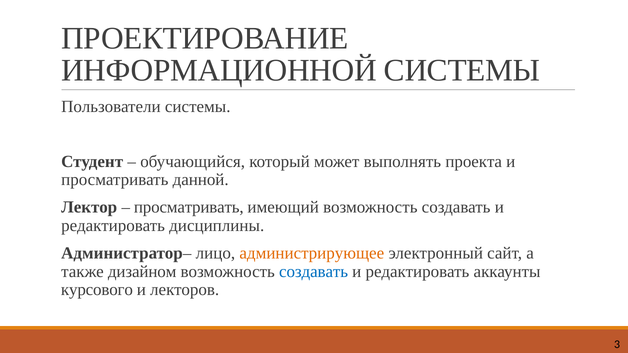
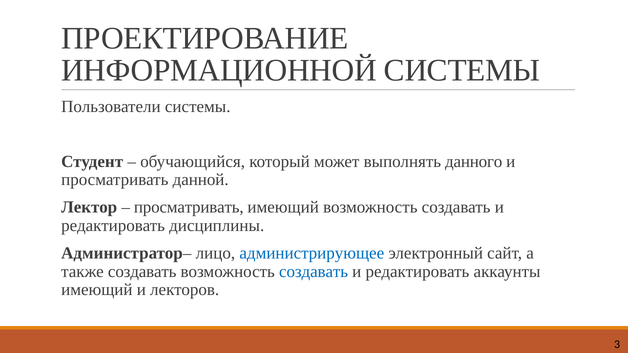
проекта: проекта -> данного (474, 162)
администрирующее colour: orange -> blue (312, 253)
также дизайном: дизайном -> создавать (142, 272)
курсового: курсового -> имеющий (97, 290)
